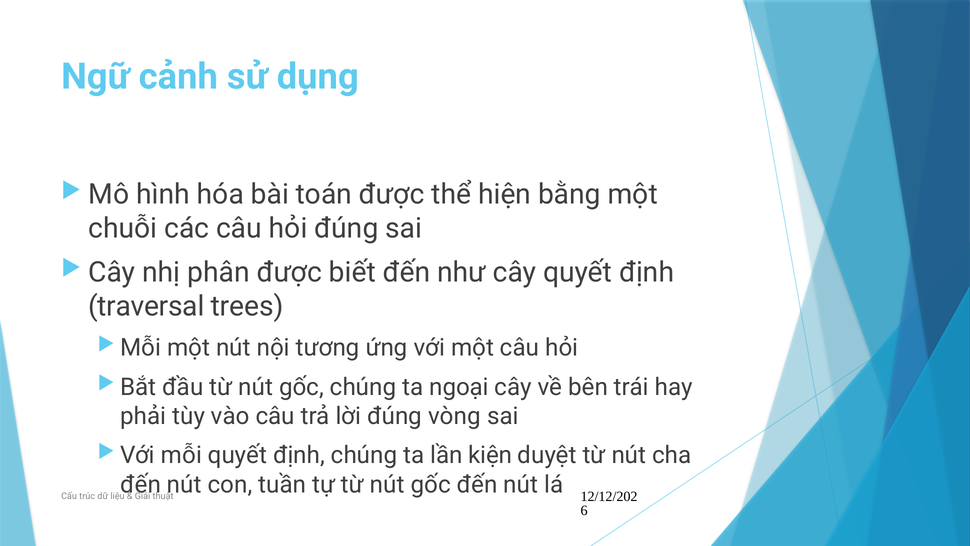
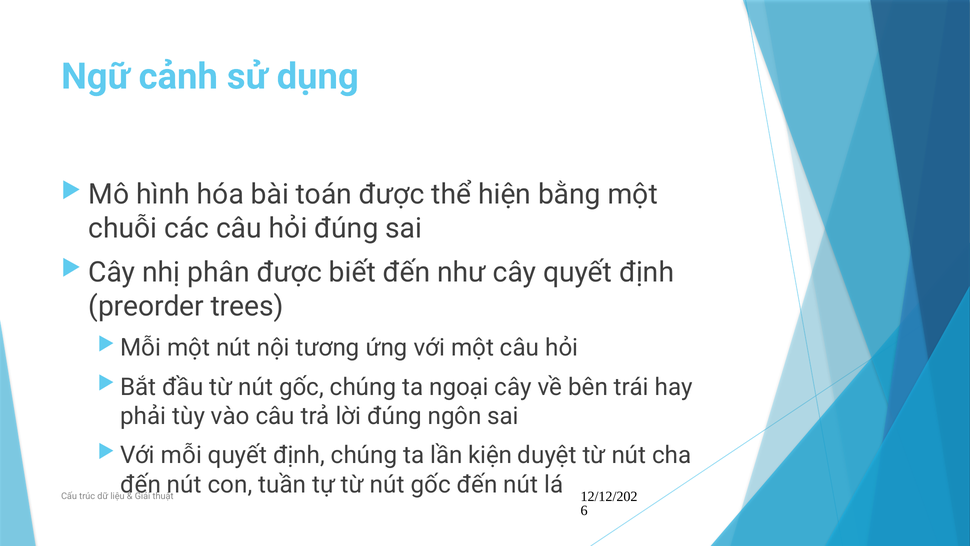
traversal: traversal -> preorder (146, 306)
vòng: vòng -> ngôn (455, 416)
